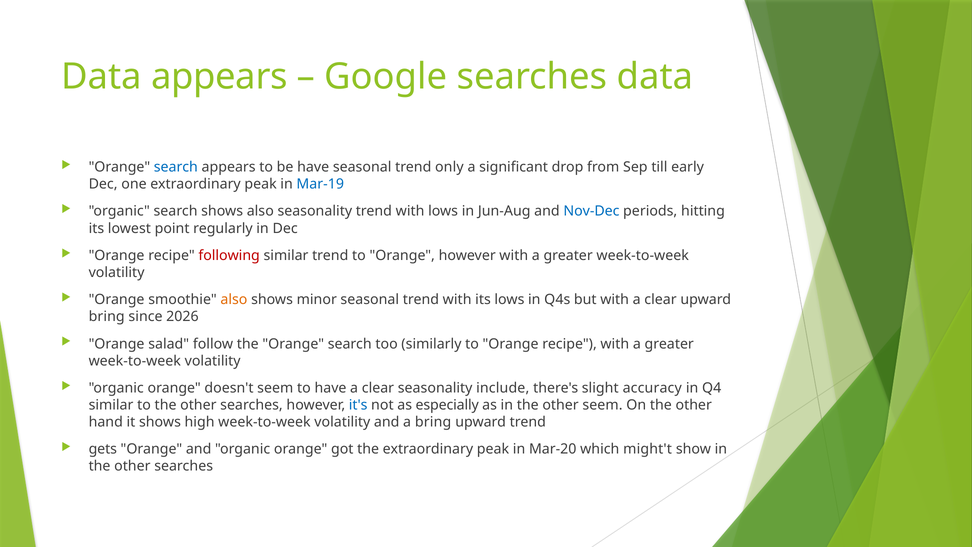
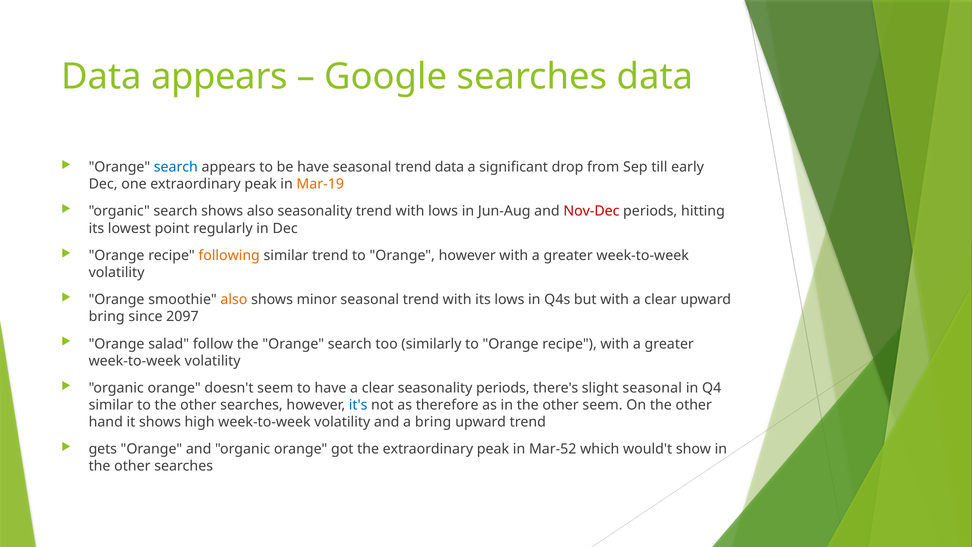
trend only: only -> data (449, 167)
Mar-19 colour: blue -> orange (320, 184)
Nov-Dec colour: blue -> red (591, 211)
following colour: red -> orange (229, 255)
2026: 2026 -> 2097 (182, 317)
seasonality include: include -> periods (503, 388)
slight accuracy: accuracy -> seasonal (652, 388)
especially: especially -> therefore (447, 405)
Mar-20: Mar-20 -> Mar-52 (553, 449)
might't: might't -> would't (648, 449)
